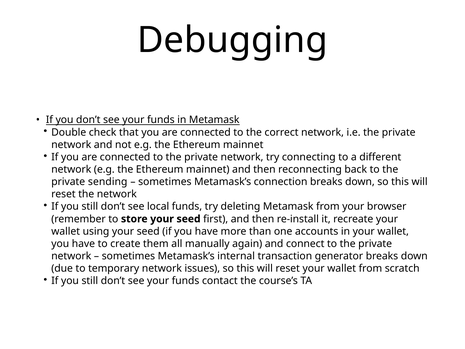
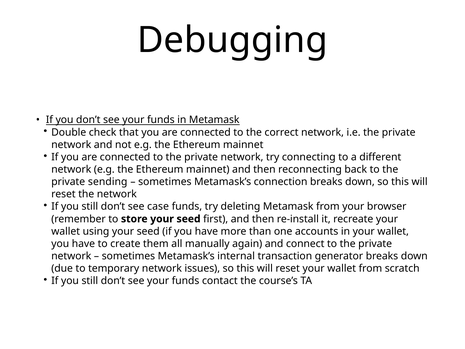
local: local -> case (158, 206)
